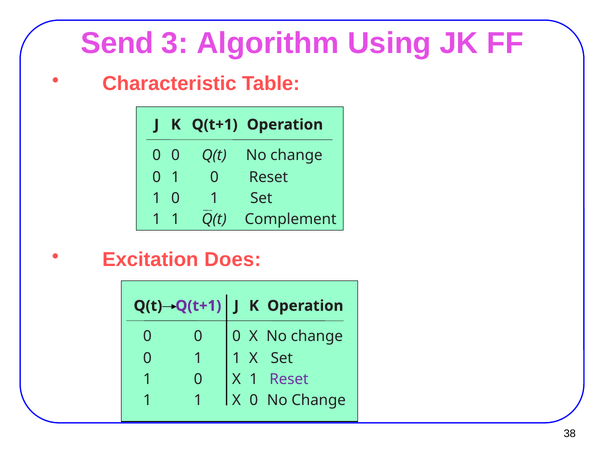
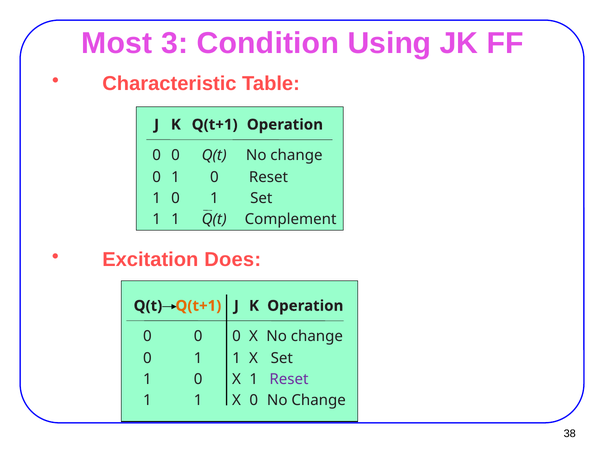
Send: Send -> Most (117, 43)
Algorithm: Algorithm -> Condition (268, 43)
Q(t+1 colour: purple -> orange (198, 306)
